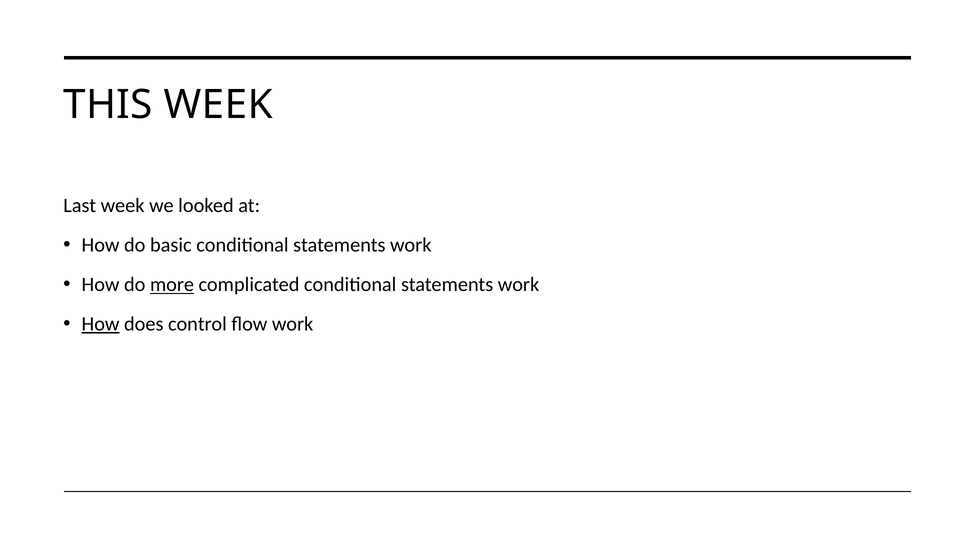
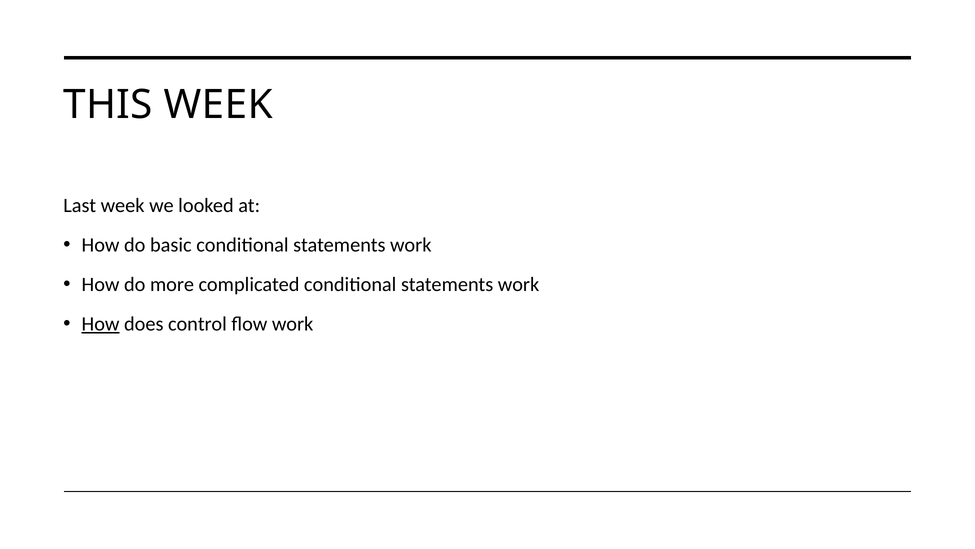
more underline: present -> none (172, 284)
